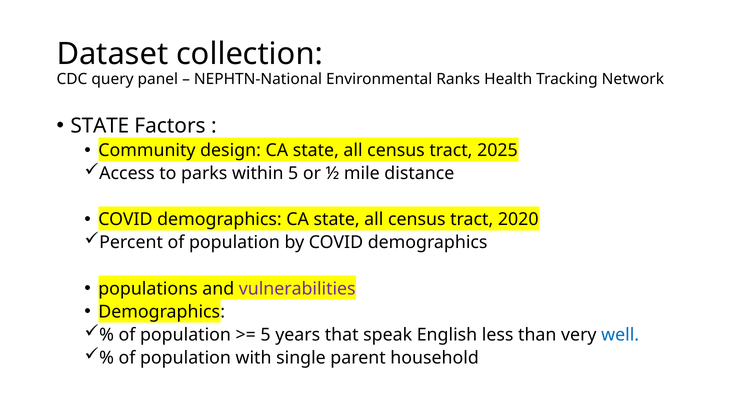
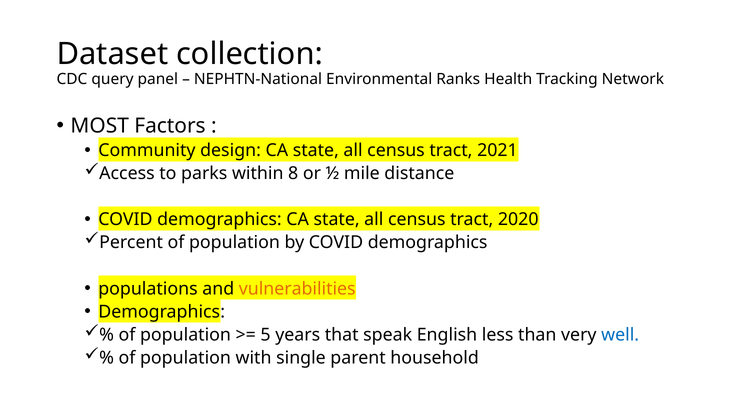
STATE: STATE -> MOST (100, 126)
2025: 2025 -> 2021 (497, 151)
within 5: 5 -> 8 (293, 174)
vulnerabilities colour: purple -> orange (297, 289)
